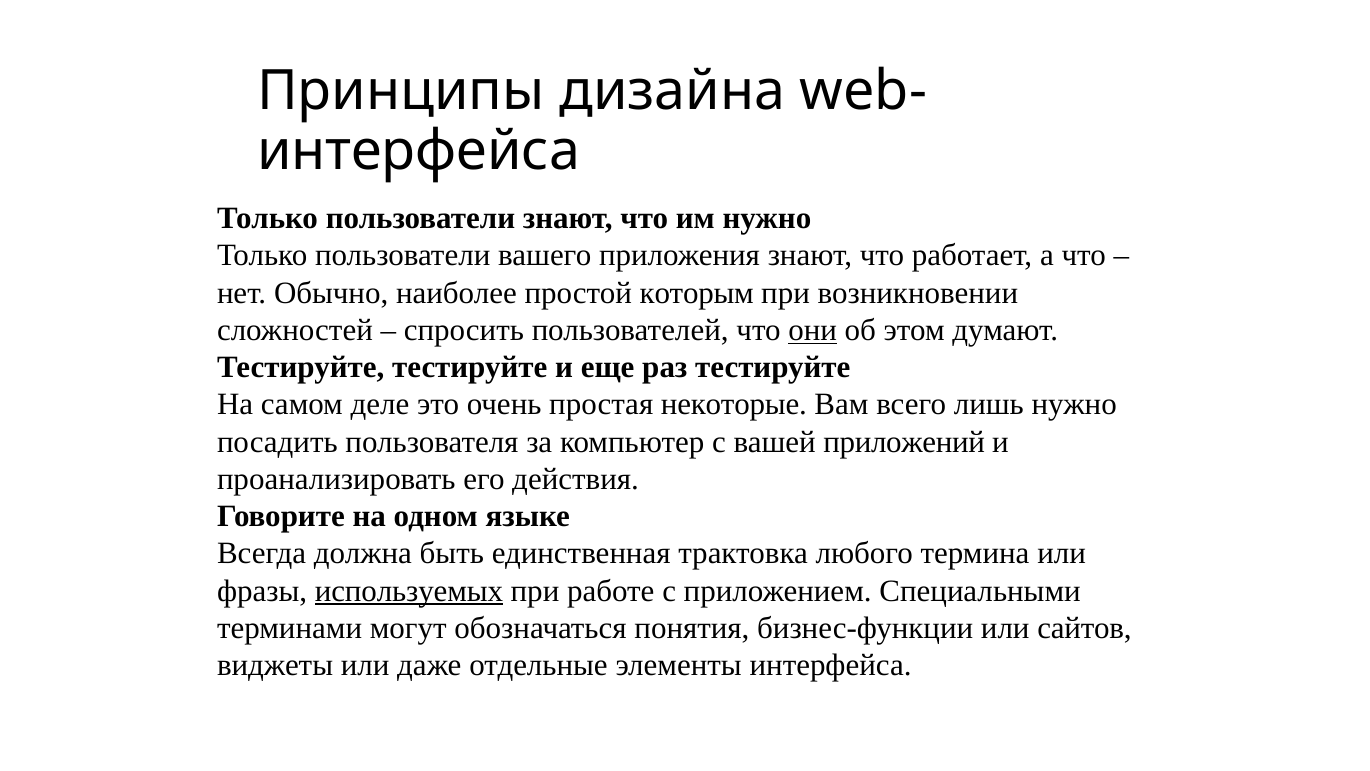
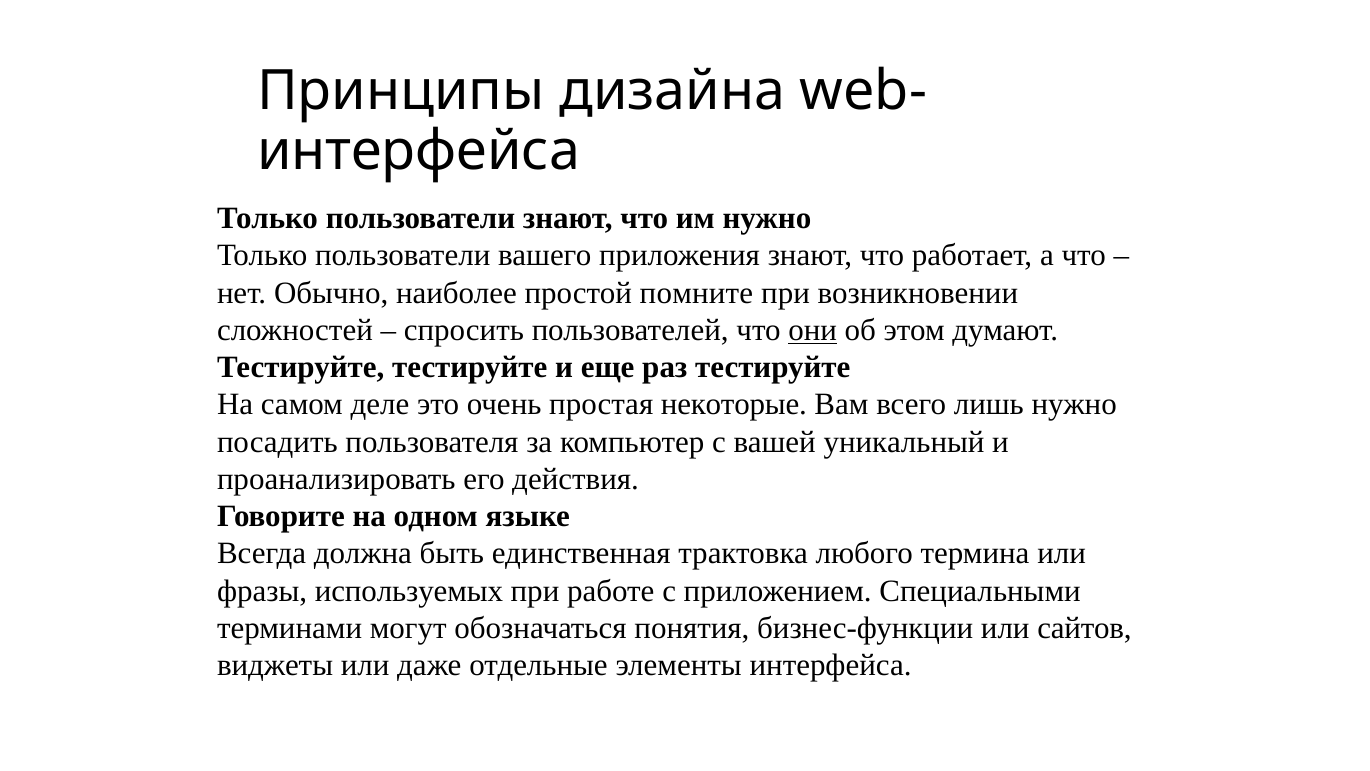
которым: которым -> помните (696, 293)
приложений: приложений -> уникальный (904, 442)
используемых underline: present -> none (409, 590)
